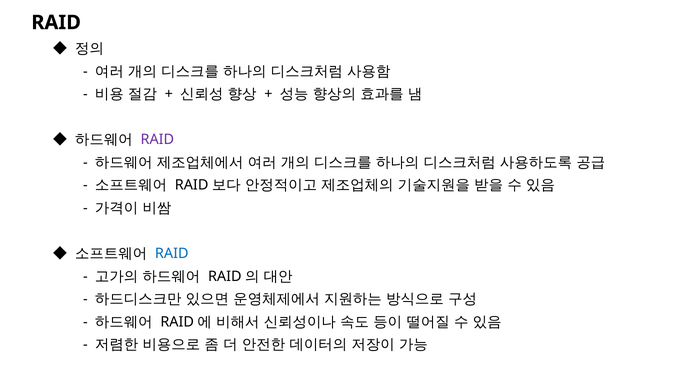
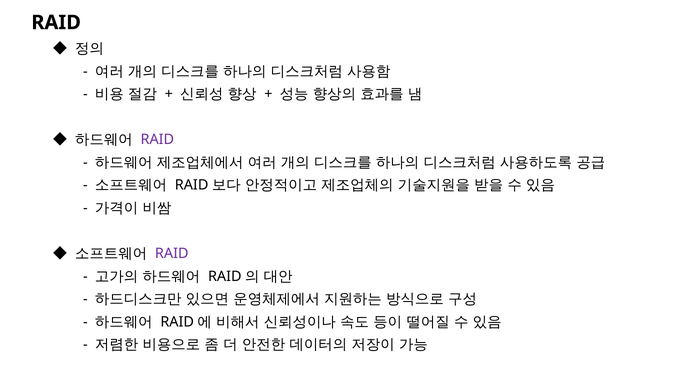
RAID colour: blue -> purple (172, 253)
